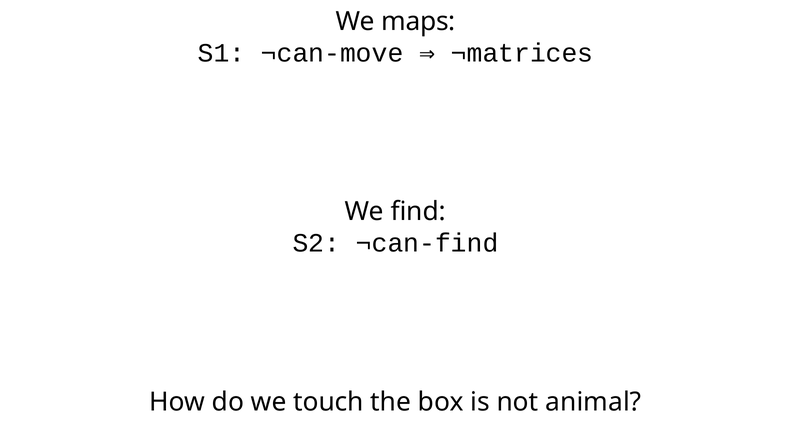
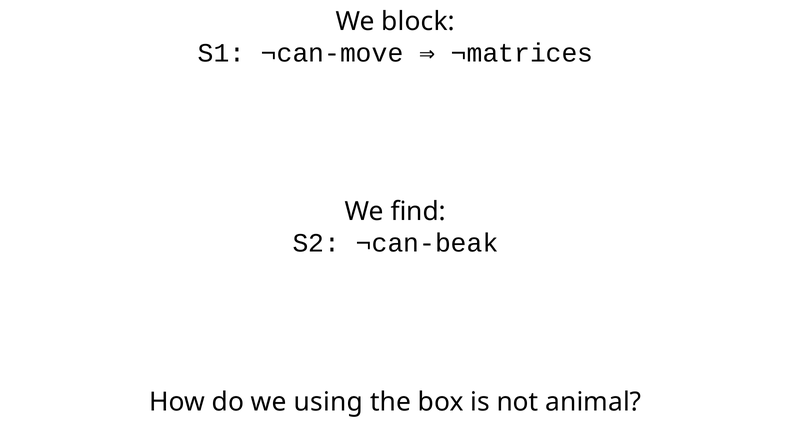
maps: maps -> block (418, 22)
¬can-find: ¬can-find -> ¬can-beak (427, 243)
touch: touch -> using (328, 402)
